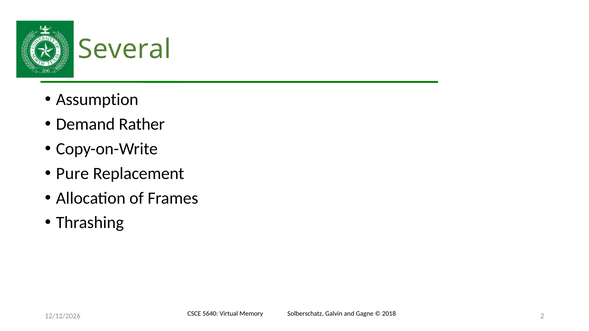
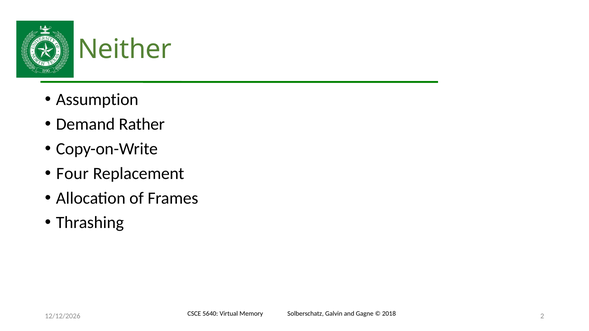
Several: Several -> Neither (125, 49)
Pure: Pure -> Four (72, 174)
